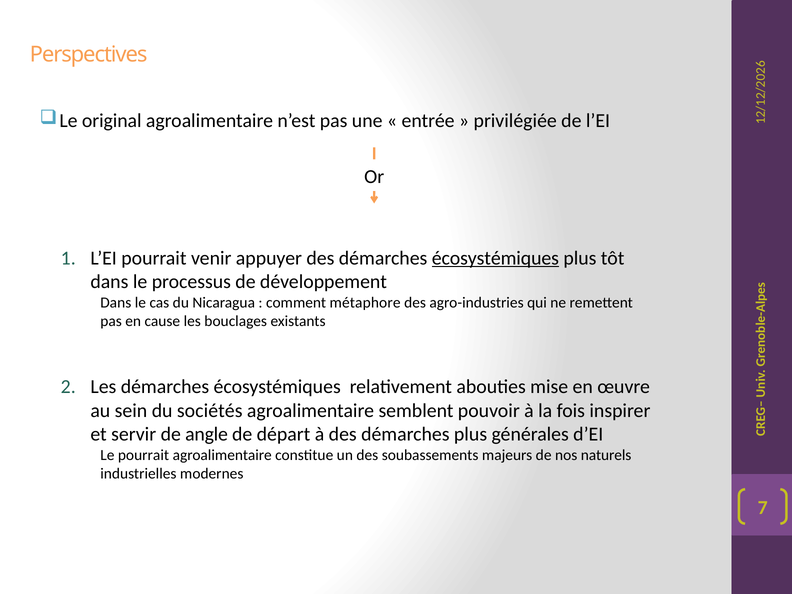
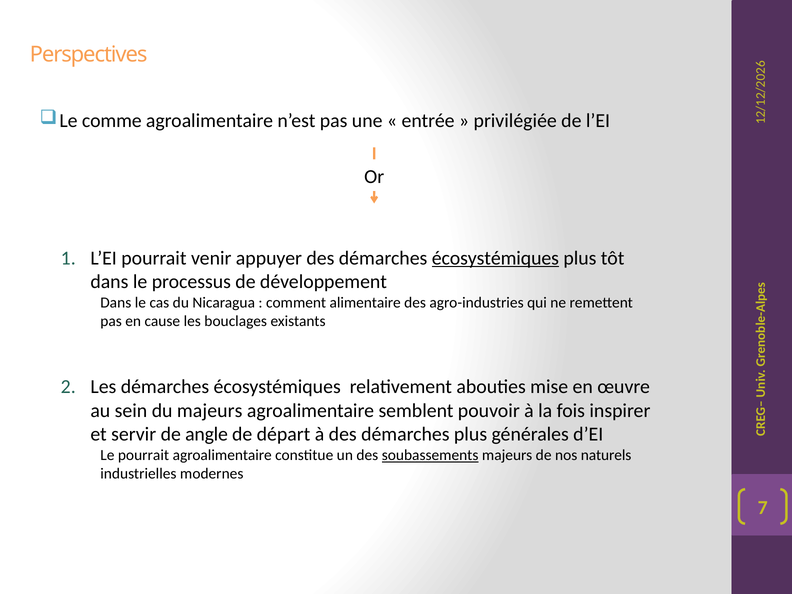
original: original -> comme (112, 121)
métaphore: métaphore -> alimentaire (365, 303)
du sociétés: sociétés -> majeurs (210, 411)
soubassements underline: none -> present (430, 455)
